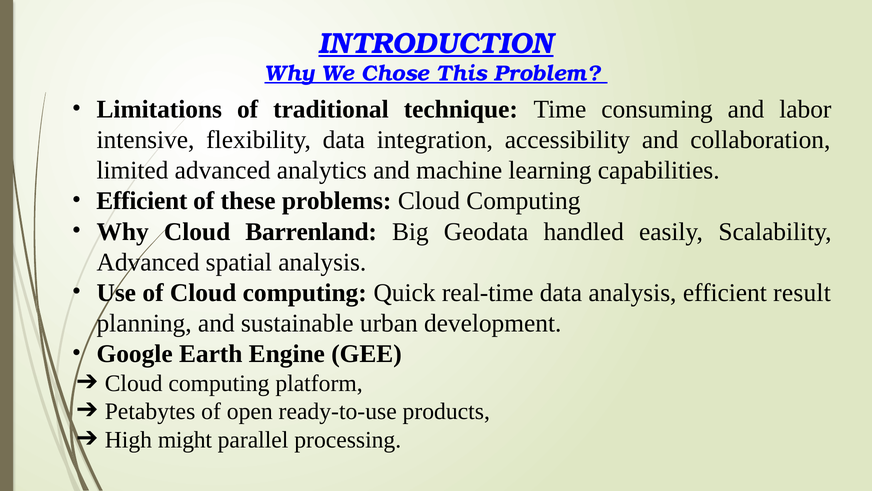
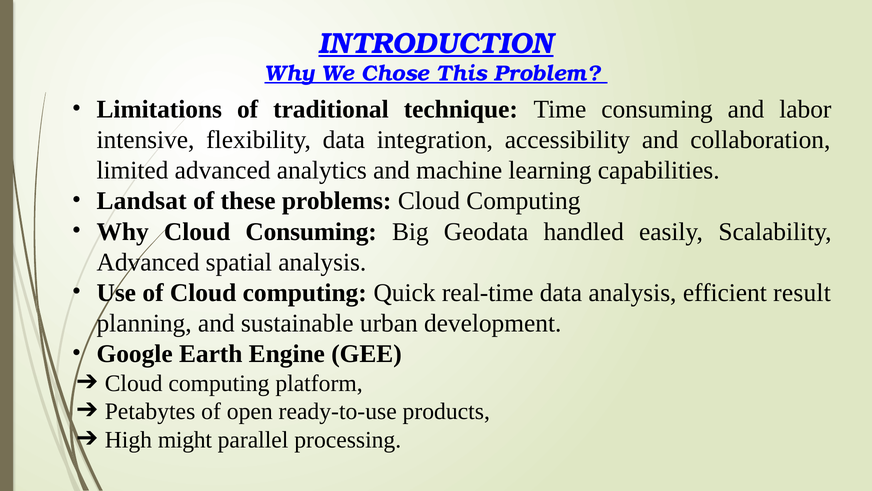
Efficient: Efficient -> Landsat (142, 201)
Cloud Barrenland: Barrenland -> Consuming (311, 231)
